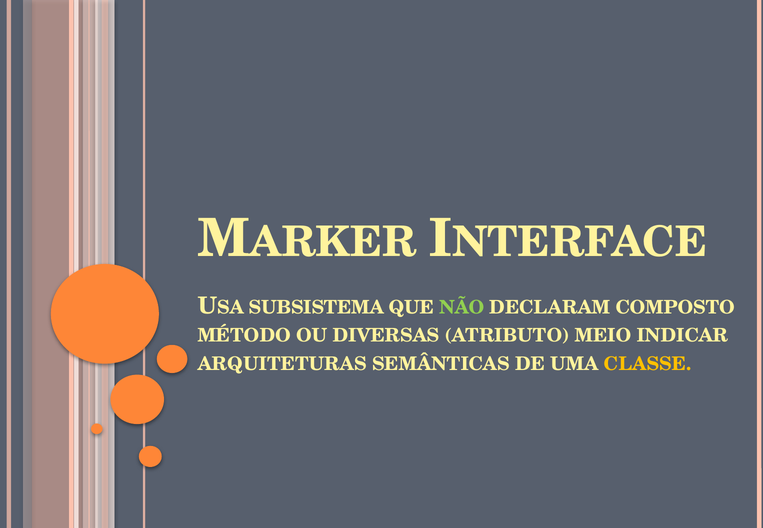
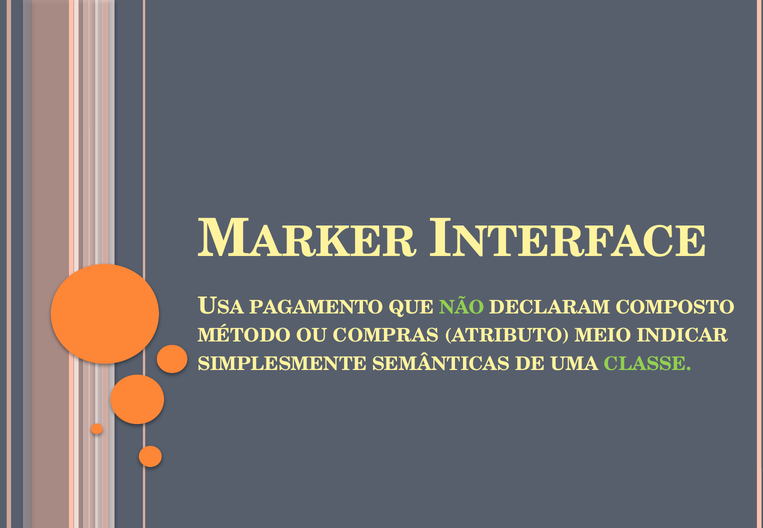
SUBSISTEMA: SUBSISTEMA -> PAGAMENTO (316, 308)
DIVERSAS: DIVERSAS -> COMPRAS (386, 336)
ARQUITETURAS: ARQUITETURAS -> SIMPLESMENTE (282, 364)
CLASSE colour: yellow -> light green (648, 364)
